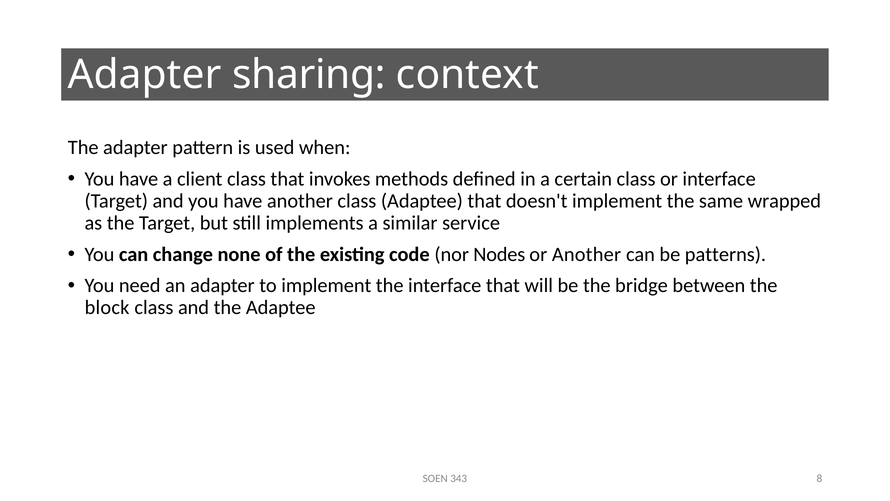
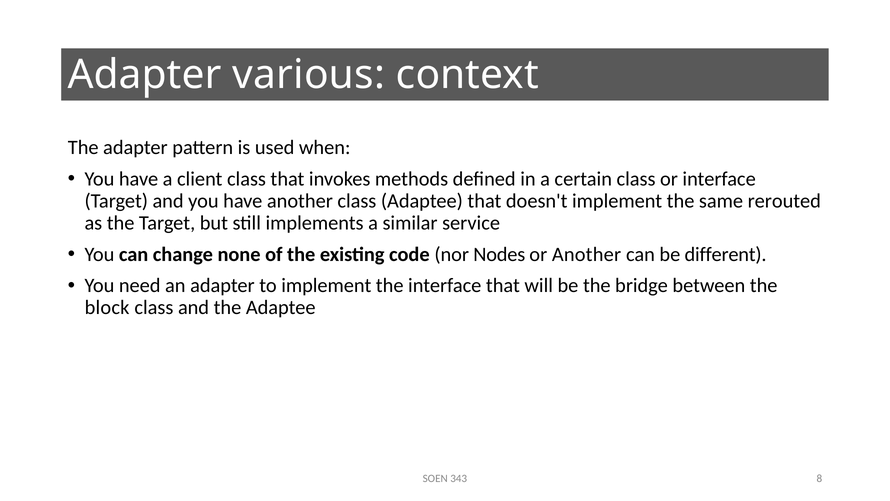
sharing: sharing -> various (309, 75)
wrapped: wrapped -> rerouted (784, 201)
patterns: patterns -> different (726, 254)
